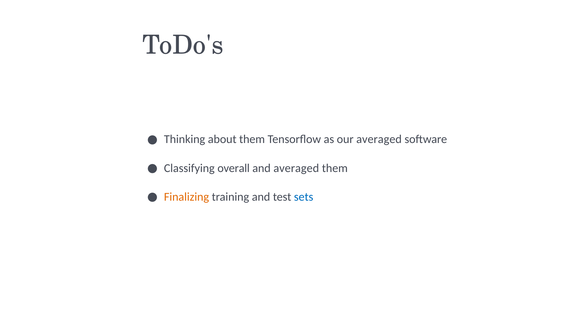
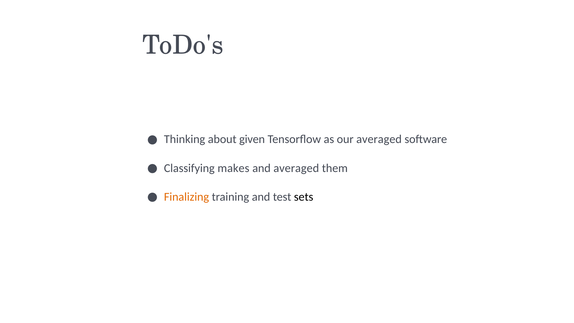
about them: them -> given (252, 139)
overall: overall -> makes (233, 168)
sets colour: blue -> black (304, 197)
